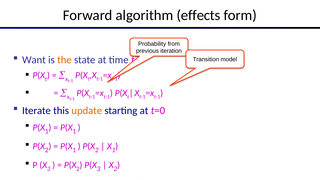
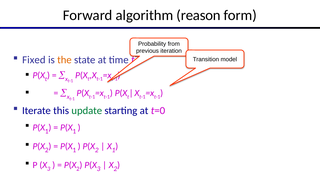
effects: effects -> reason (199, 15)
Want: Want -> Fixed (34, 60)
update colour: orange -> green (87, 110)
